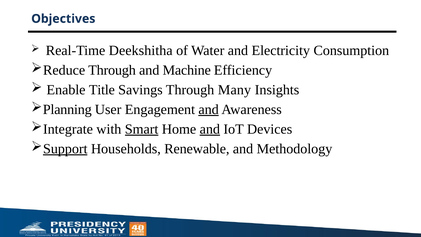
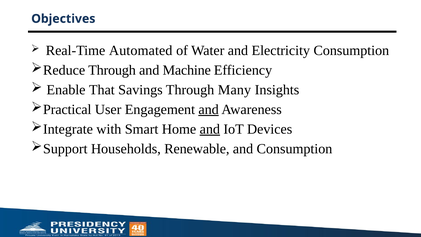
Deekshitha: Deekshitha -> Automated (141, 50)
Title: Title -> That (102, 90)
Planning: Planning -> Practical (67, 109)
Smart underline: present -> none (142, 129)
Support underline: present -> none (65, 149)
and Methodology: Methodology -> Consumption (294, 149)
